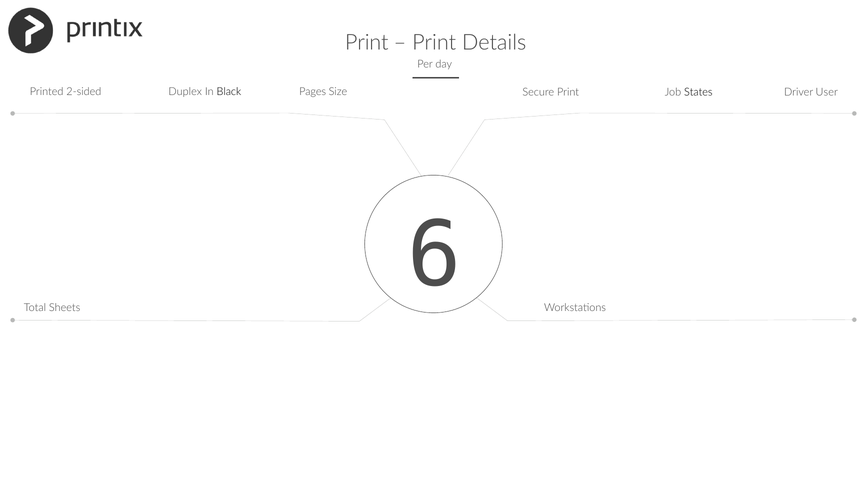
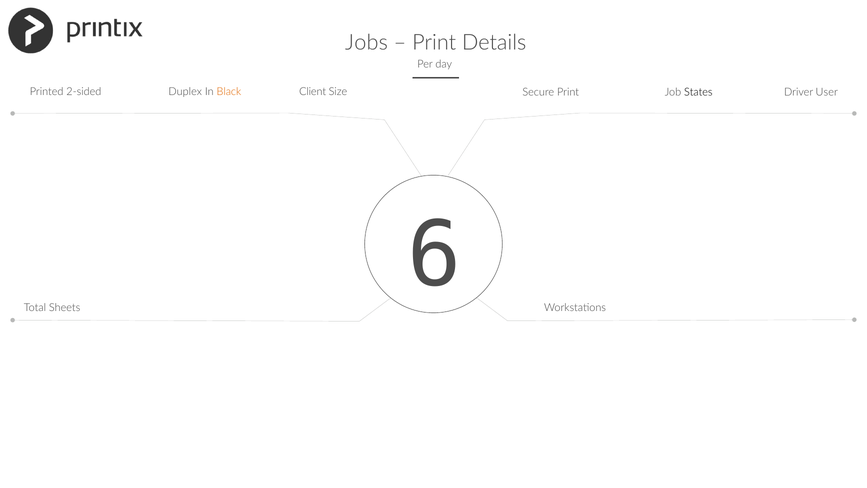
Print: Print -> Jobs (367, 42)
Black colour: black -> orange (229, 92)
Pages: Pages -> Client (313, 92)
